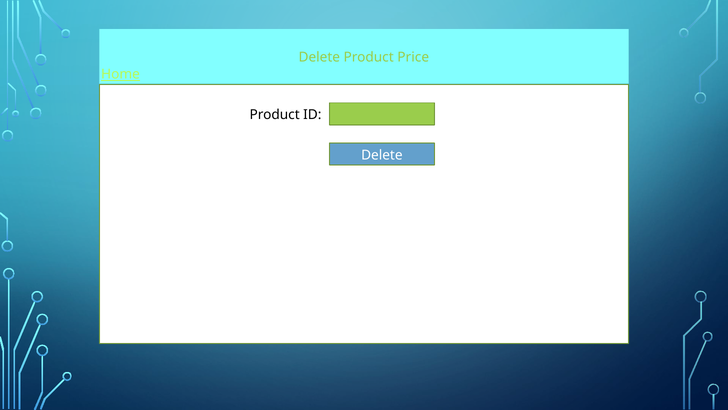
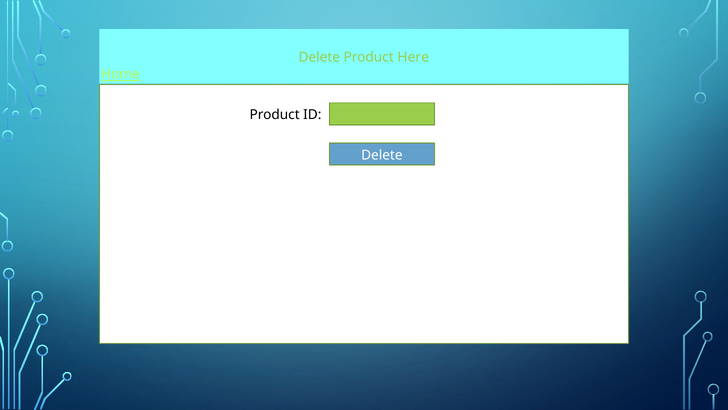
Price: Price -> Here (413, 57)
